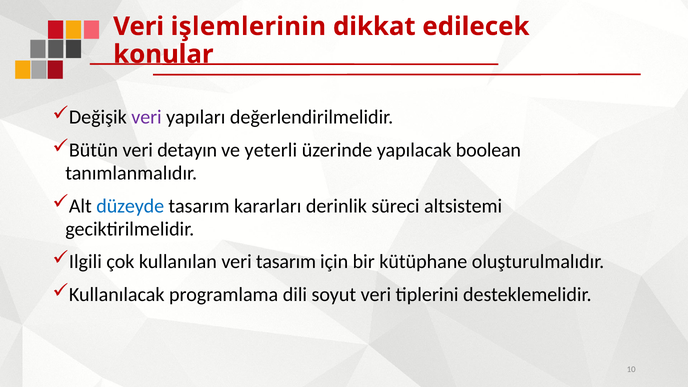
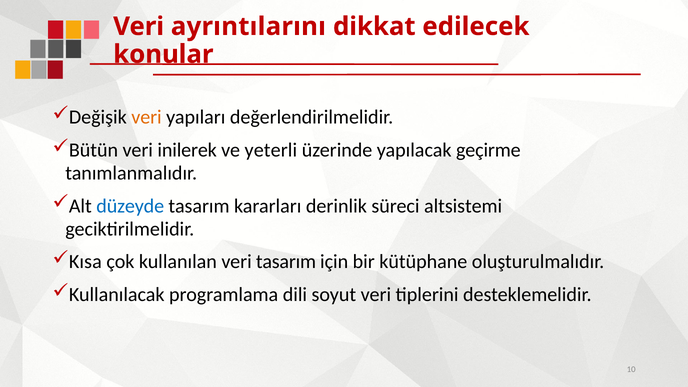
işlemlerinin: işlemlerinin -> ayrıntılarını (248, 26)
veri colour: purple -> orange (146, 117)
detayın: detayın -> inilerek (187, 150)
boolean: boolean -> geçirme (488, 150)
Ilgili: Ilgili -> Kısa (85, 262)
